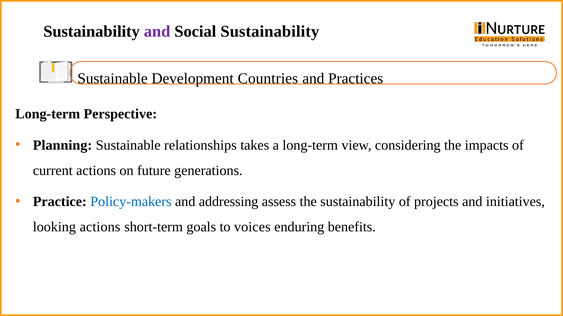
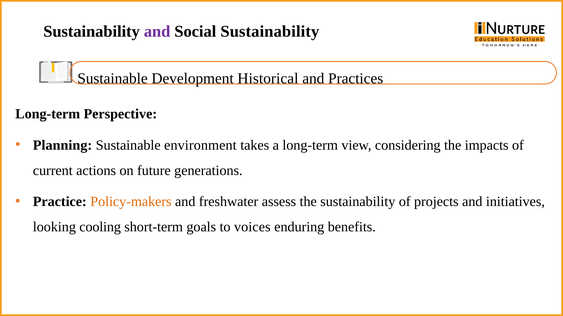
Countries: Countries -> Historical (268, 79)
relationships: relationships -> environment (200, 145)
Policy-makers colour: blue -> orange (131, 202)
addressing: addressing -> freshwater (229, 202)
looking actions: actions -> cooling (100, 227)
